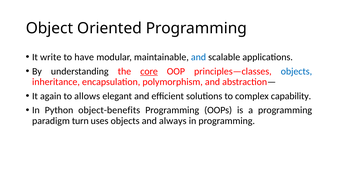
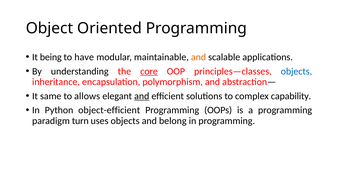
write: write -> being (51, 57)
and colour: blue -> orange (199, 57)
again: again -> same (51, 96)
and underline: none -> present (142, 96)
object-benefits: object-benefits -> object-efficient (109, 110)
always: always -> belong (173, 121)
